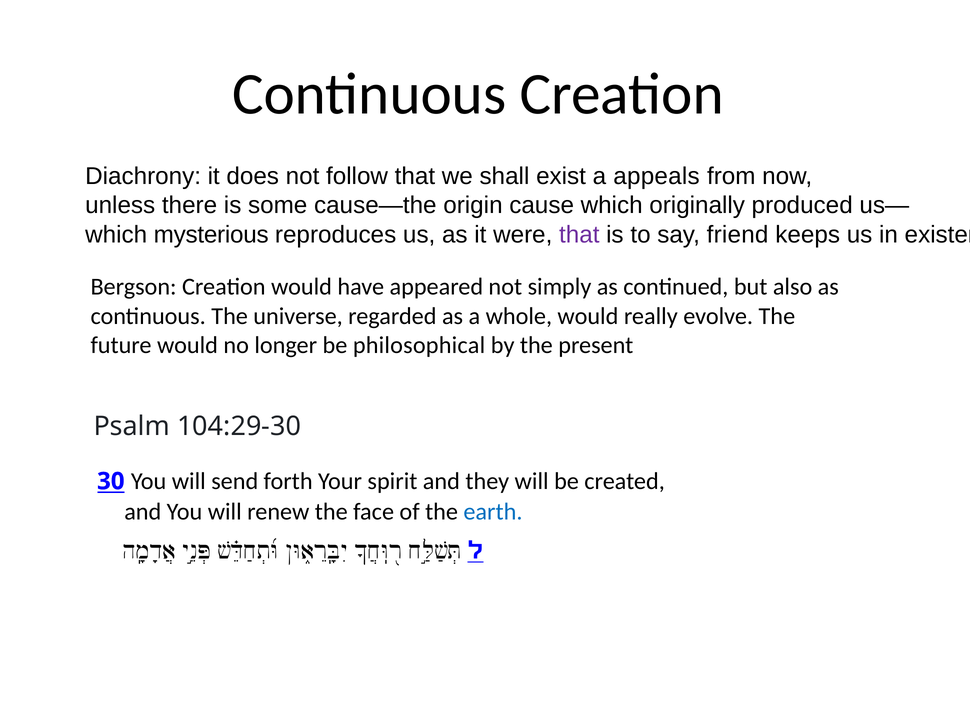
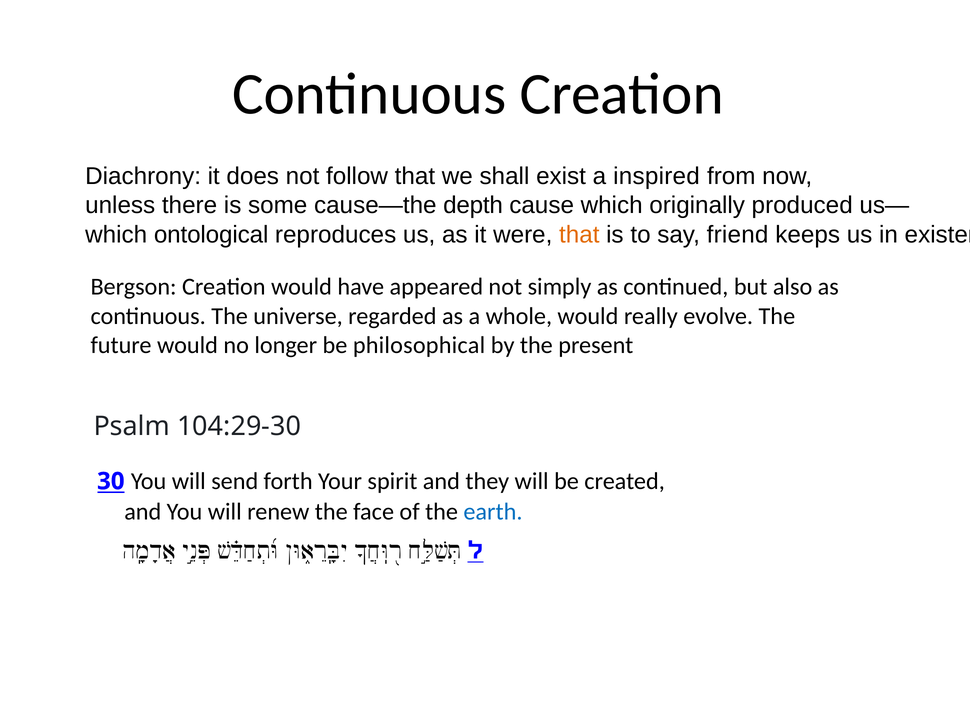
appeals: appeals -> inspired (656, 176)
origin: origin -> depth (473, 205)
mysterious: mysterious -> ontological (211, 234)
that colour: purple -> orange (579, 234)
